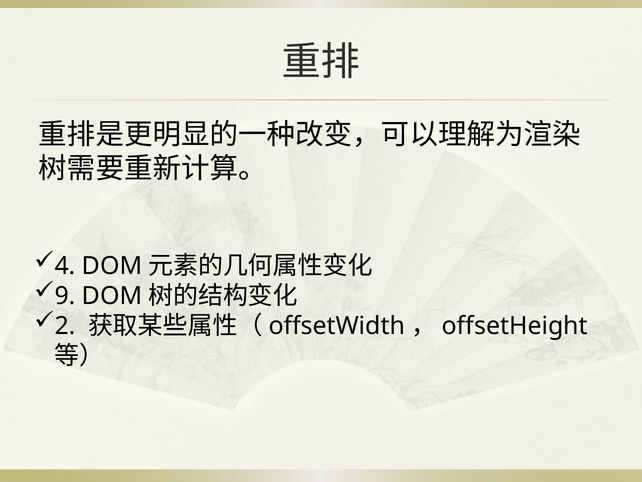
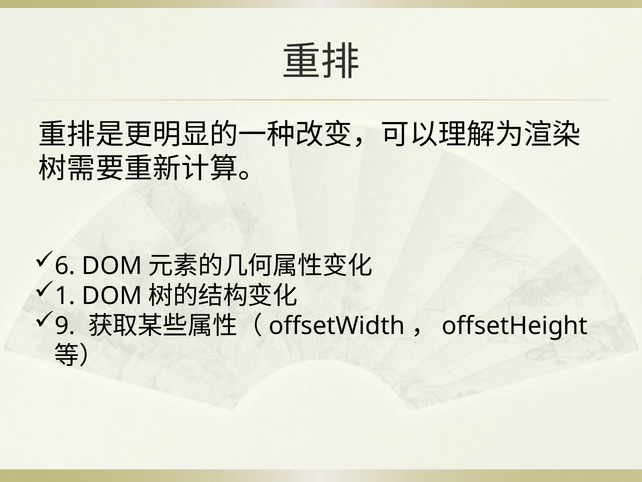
4: 4 -> 6 (65, 266)
9: 9 -> 1 (65, 296)
2: 2 -> 9 (65, 326)
